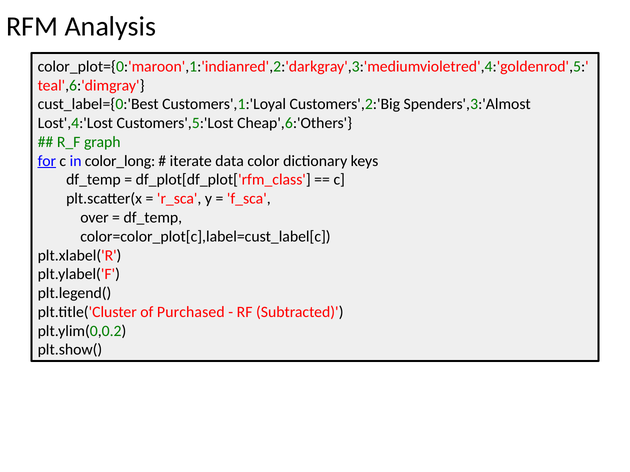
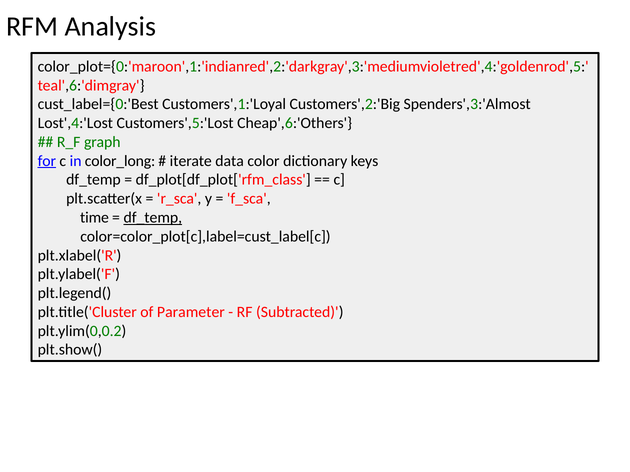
over: over -> time (95, 218)
df_temp underline: none -> present (153, 218)
Purchased: Purchased -> Parameter (191, 312)
